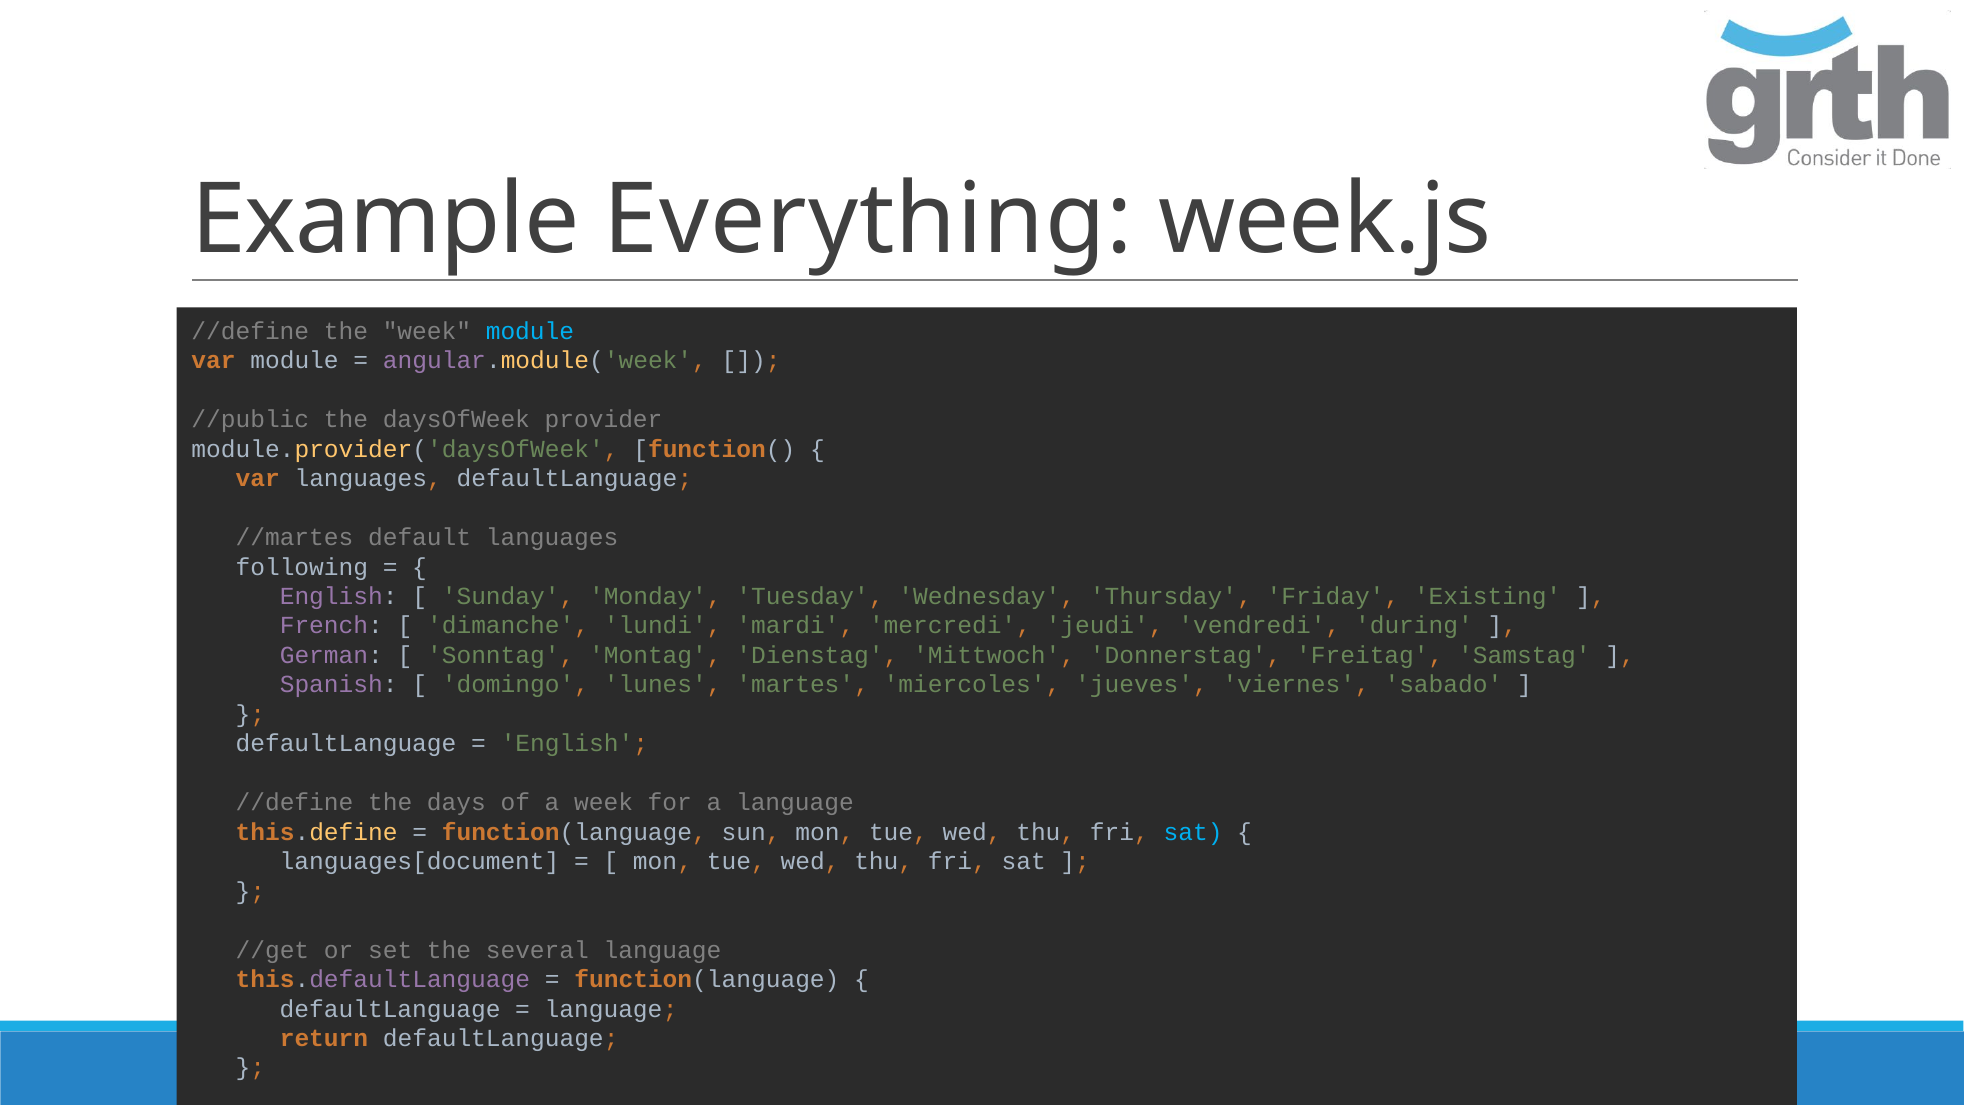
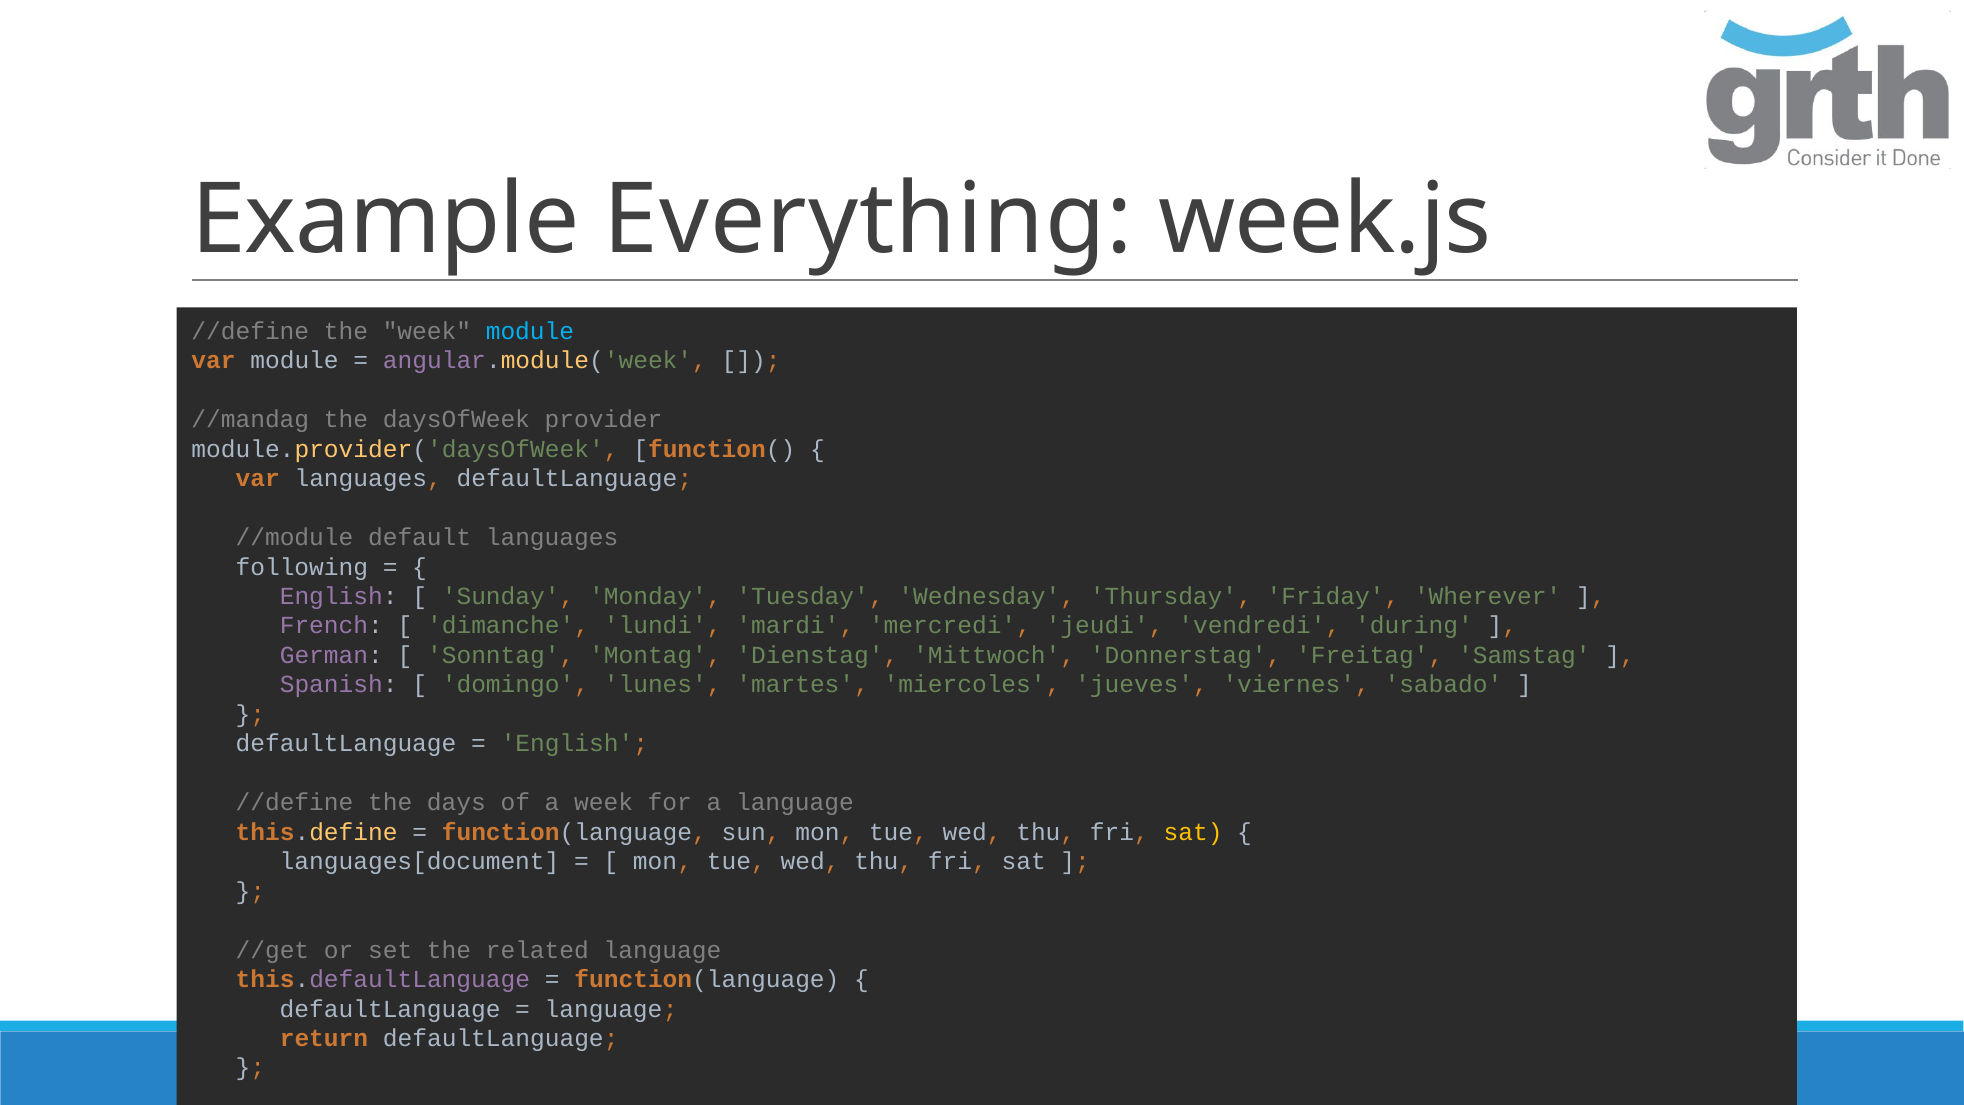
//public: //public -> //mandag (250, 419)
//martes: //martes -> //module (294, 537)
Existing: Existing -> Wherever (1488, 596)
sat colour: light blue -> yellow (1193, 832)
several: several -> related (537, 950)
